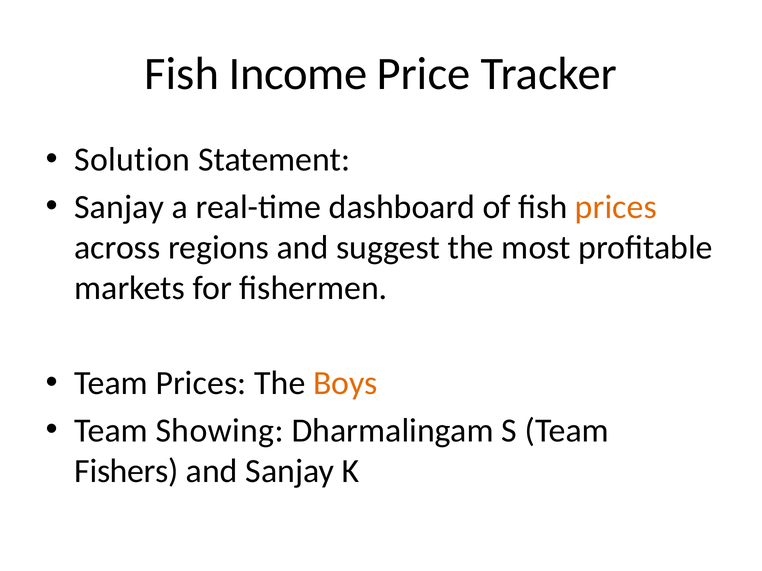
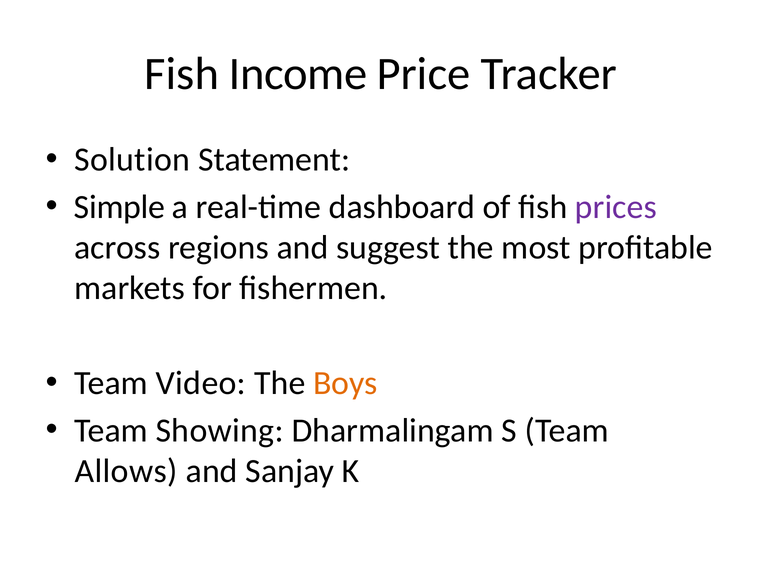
Sanjay: Sanjay -> Simple (119, 207)
prices colour: orange -> purple (616, 207)
Team Prices: Prices -> Video (201, 383)
Fishers: Fishers -> Allows (126, 472)
